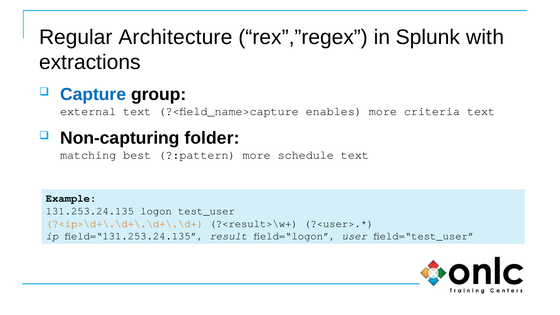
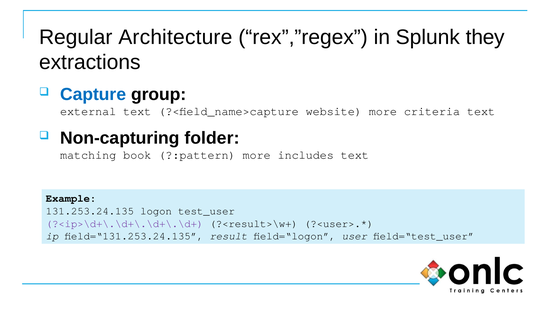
with: with -> they (485, 37)
enables: enables -> website (334, 111)
best: best -> book (137, 155)
schedule: schedule -> includes (306, 155)
?<ip>\d+\.\d+\.\d+\.\d+ colour: orange -> purple (125, 224)
